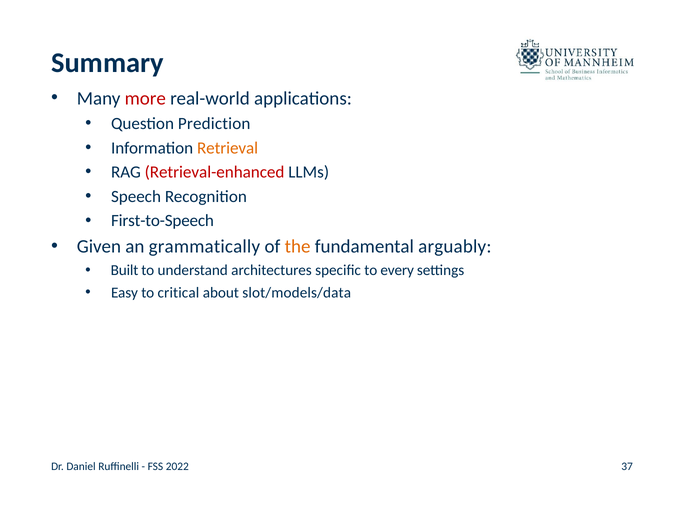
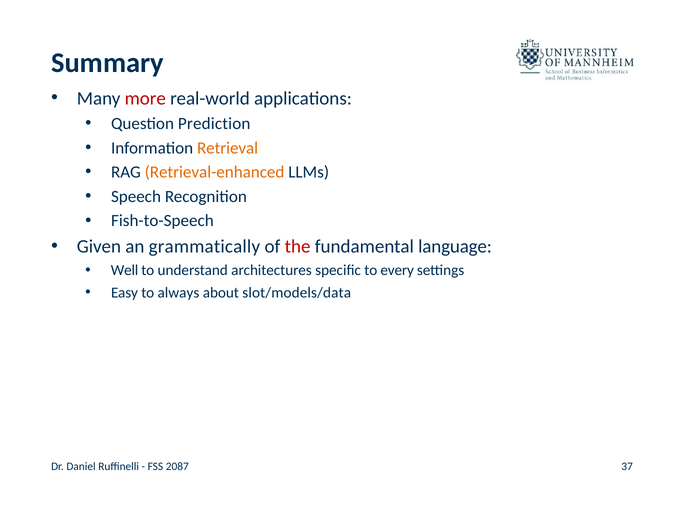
Retrieval-enhanced colour: red -> orange (215, 172)
First-to-Speech: First-to-Speech -> Fish-to-Speech (162, 221)
the colour: orange -> red (298, 246)
arguably: arguably -> language (455, 246)
Built: Built -> Well (125, 270)
critical: critical -> always (178, 293)
2022: 2022 -> 2087 (177, 467)
